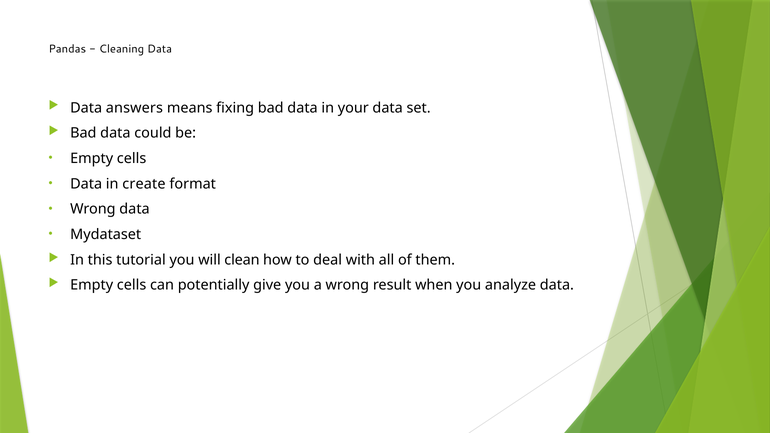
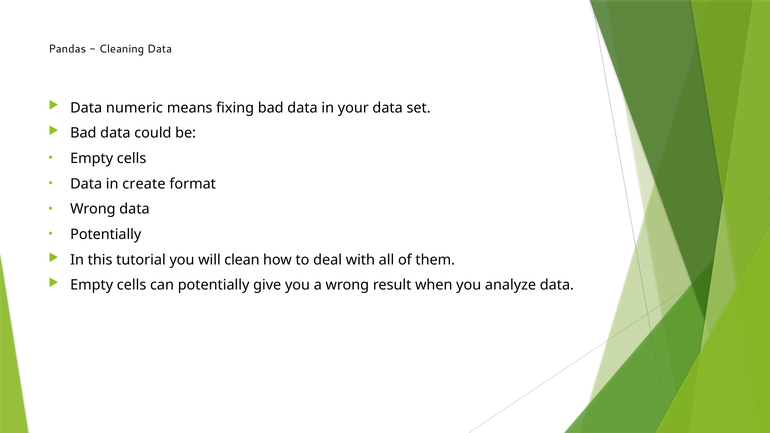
answers: answers -> numeric (134, 108)
Mydataset: Mydataset -> Potentially (106, 235)
